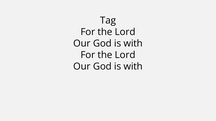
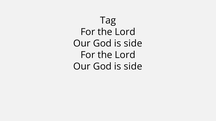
with: with -> side (133, 44)
with: with -> side (133, 67)
